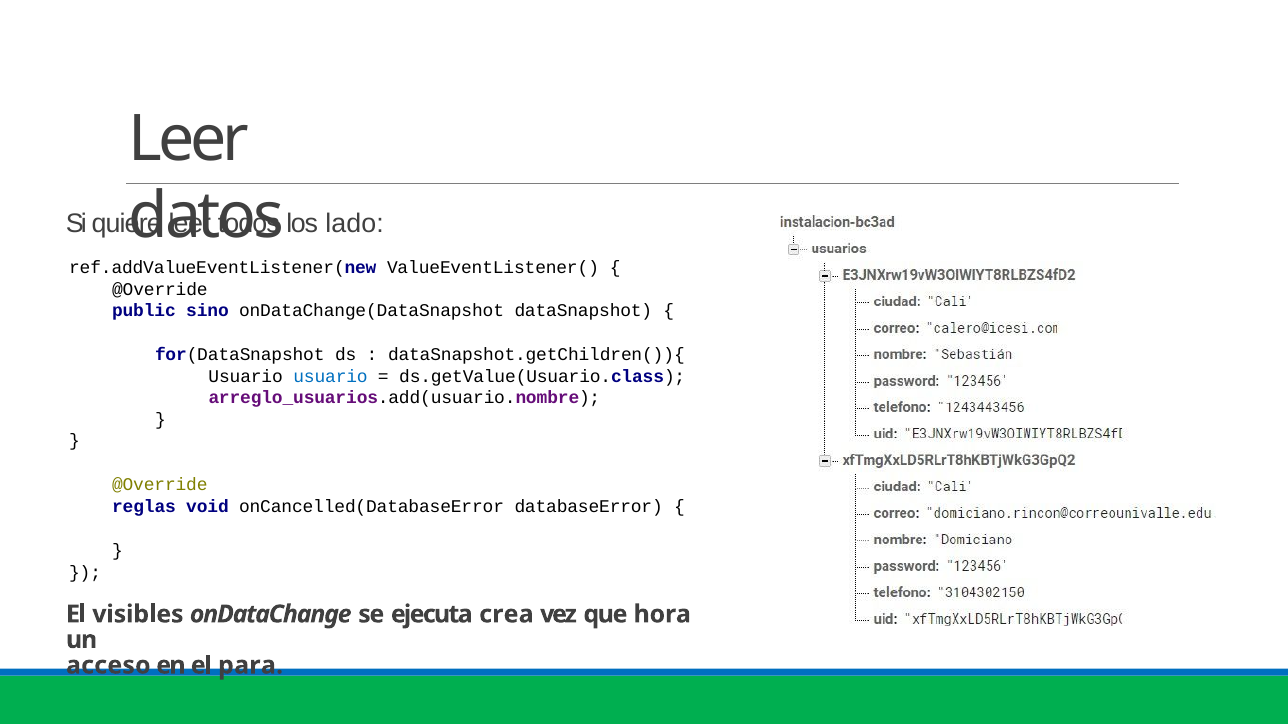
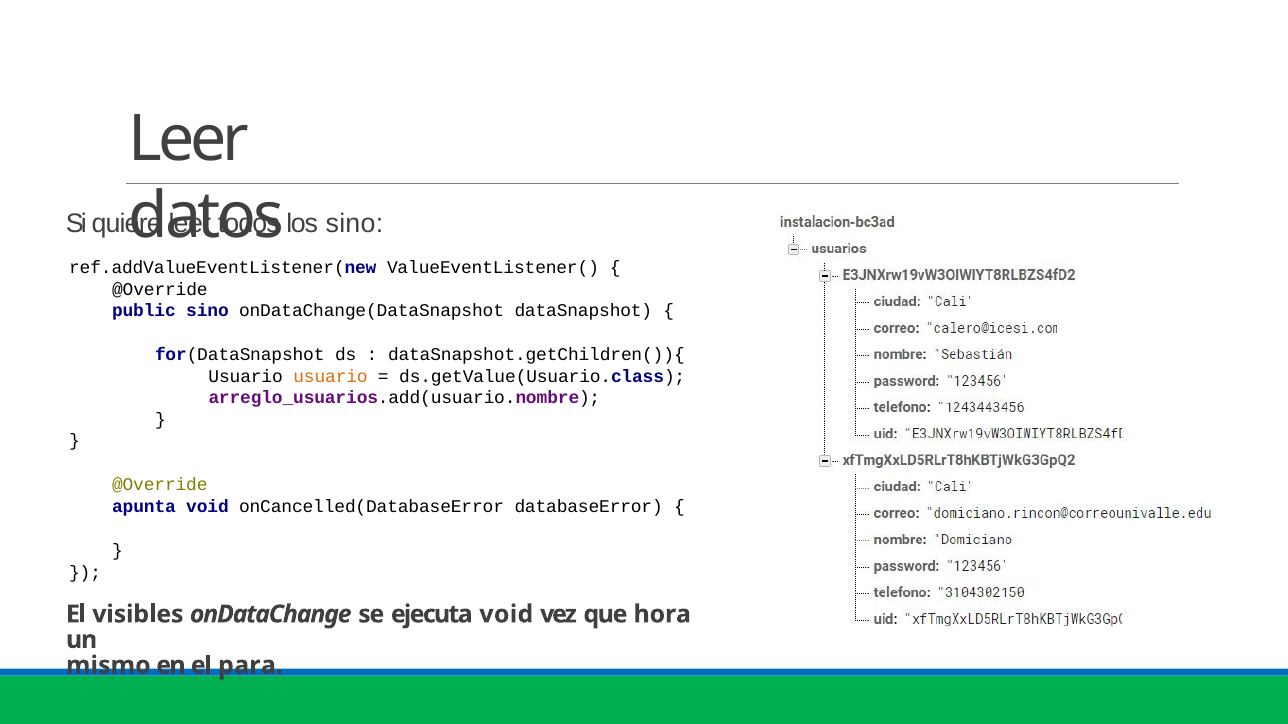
los lado: lado -> sino (354, 224)
usuario colour: blue -> orange (331, 377)
reglas: reglas -> apunta (144, 507)
ejecuta crea: crea -> void (506, 615)
acceso: acceso -> mismo (108, 666)
